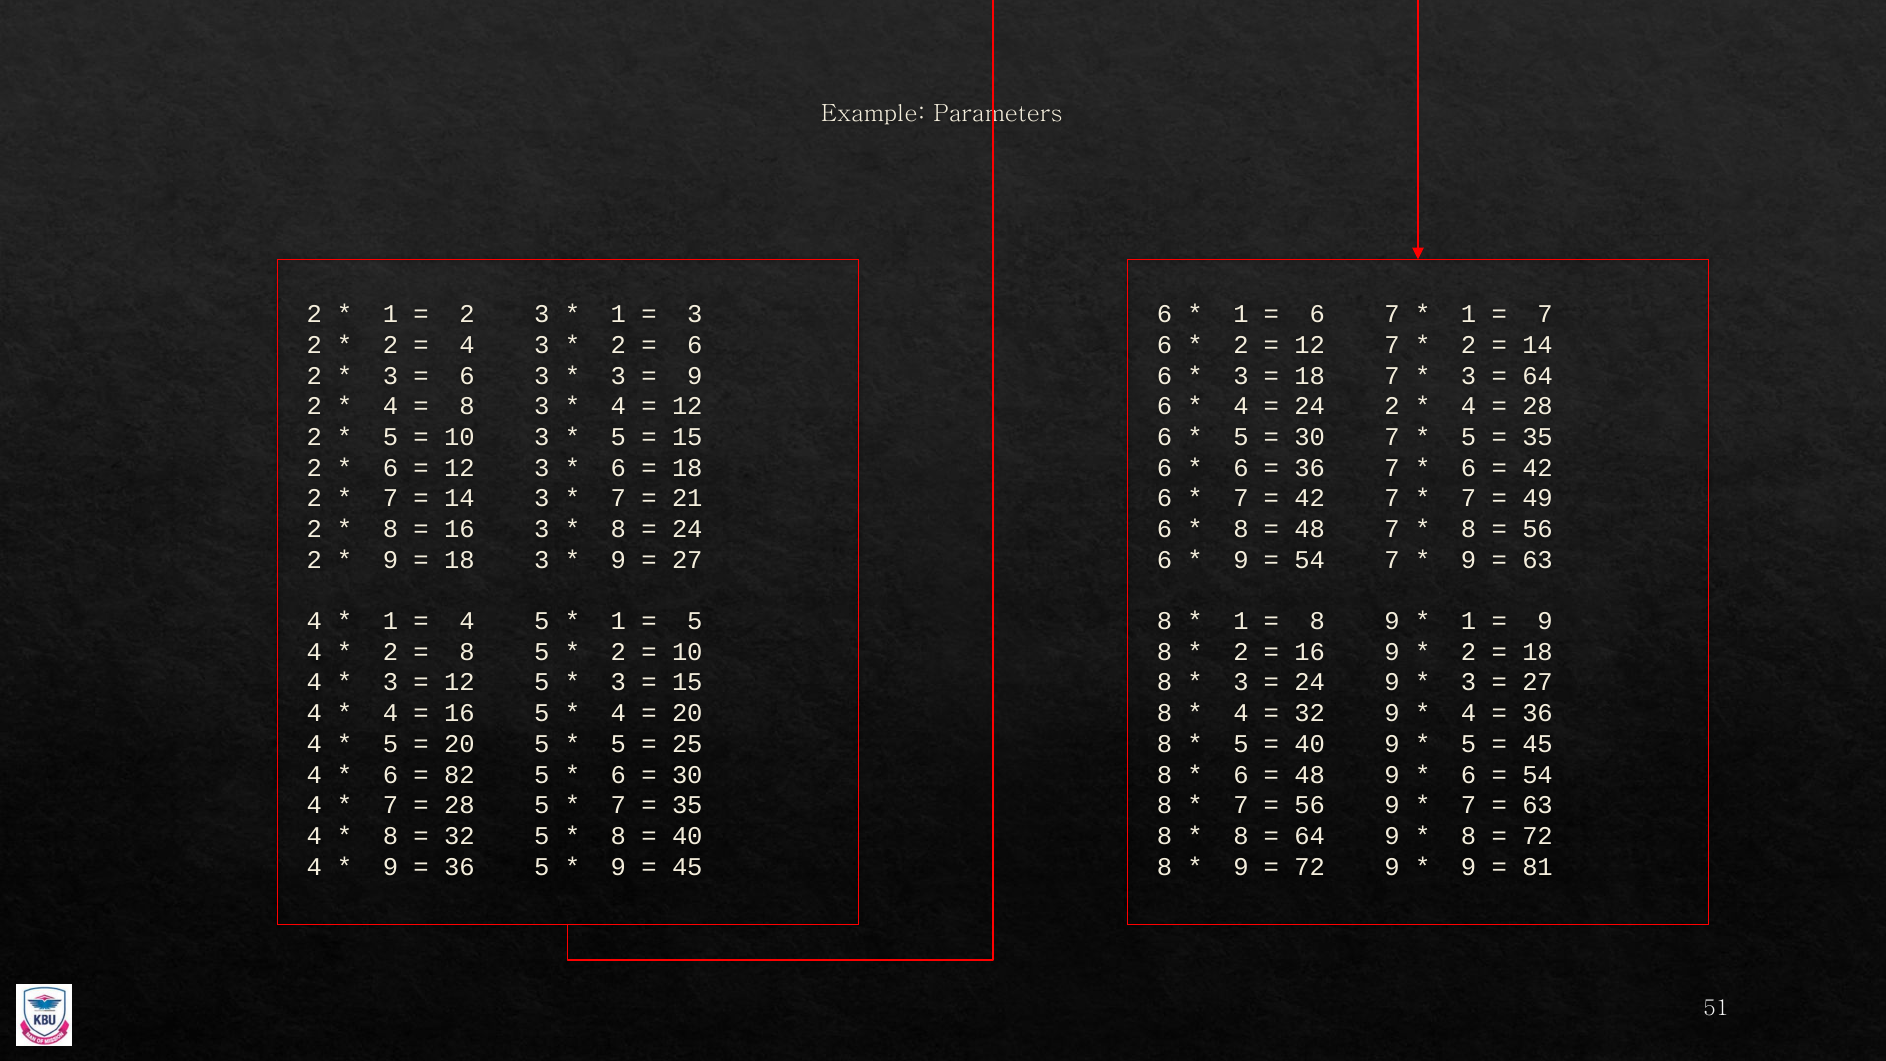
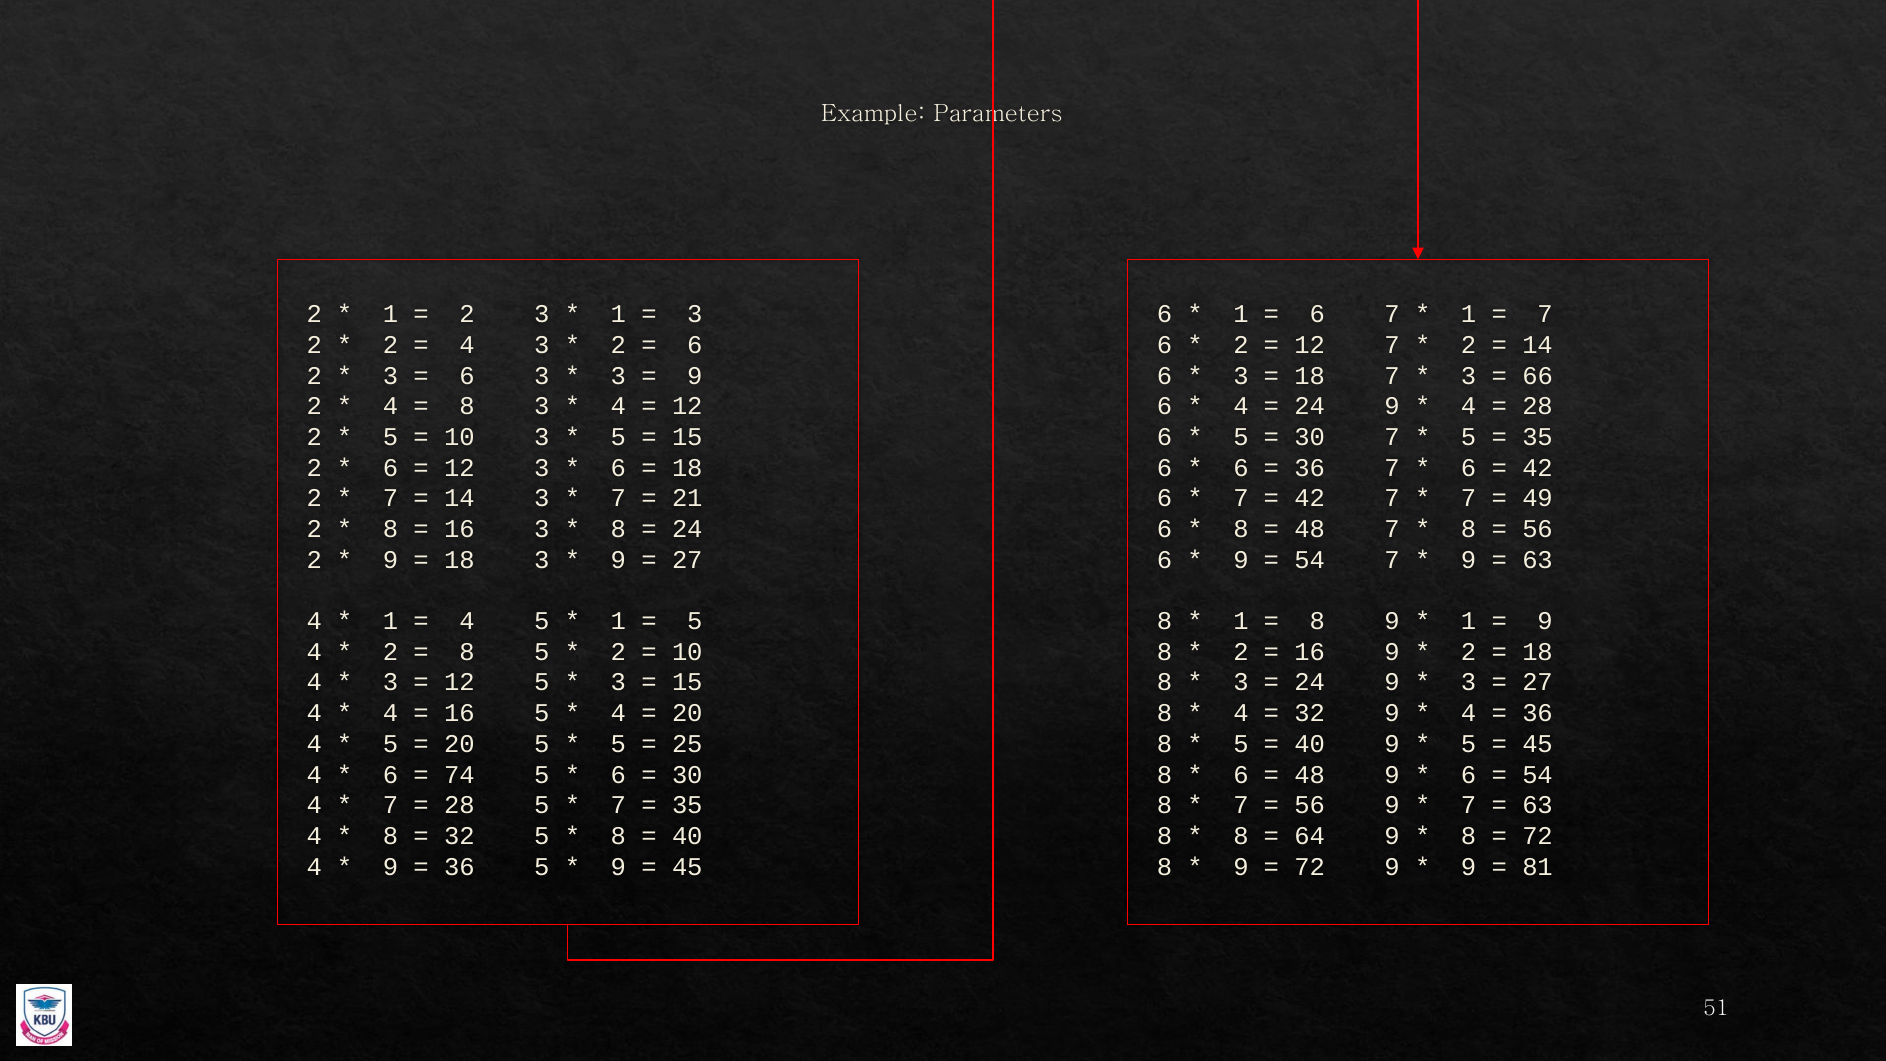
64: 64 -> 66 (1538, 376)
2: 2 -> 9 (1392, 406)
82: 82 -> 74 (459, 774)
